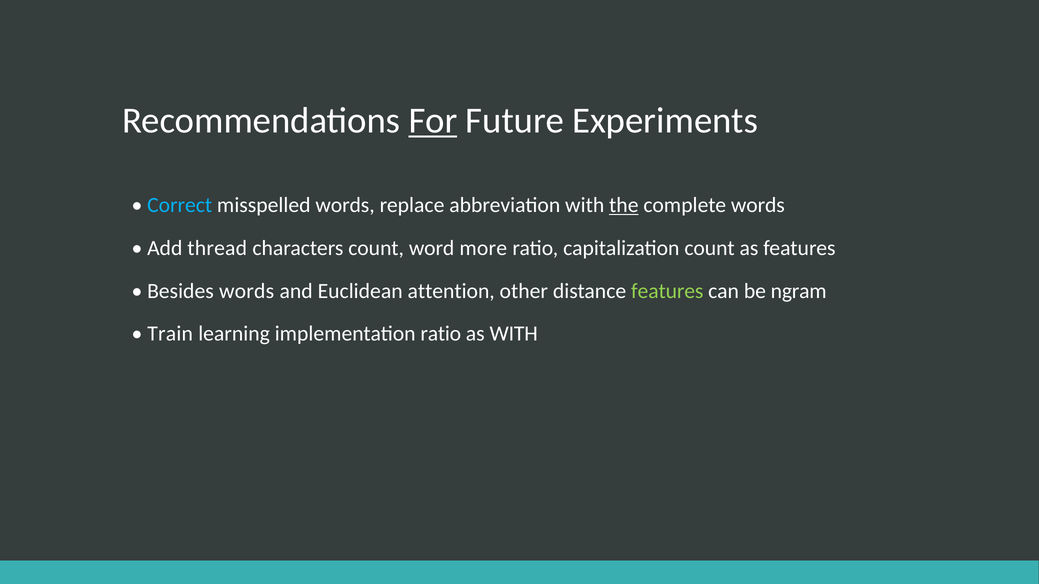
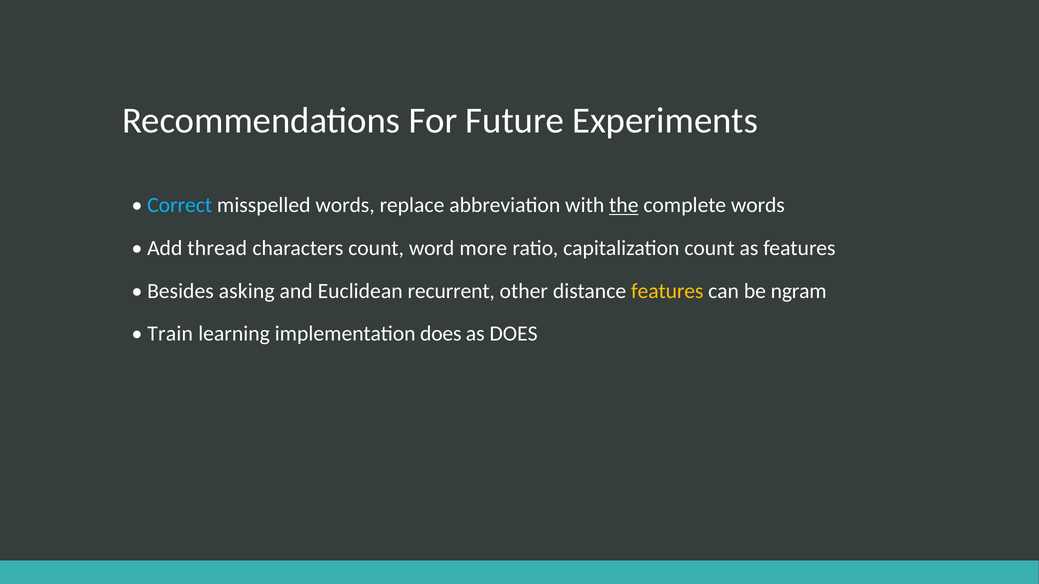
For underline: present -> none (433, 121)
Besides words: words -> asking (247, 291)
attention: attention -> recurrent (451, 291)
features colour: light green -> yellow (667, 291)
implementation ratio: ratio -> does (441, 334)
as WITH: WITH -> DOES (514, 334)
